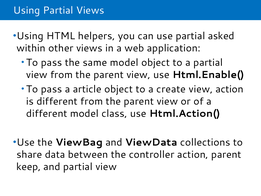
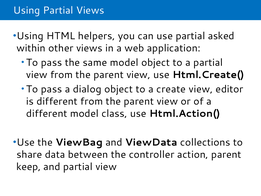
Html.Enable(: Html.Enable( -> Html.Create( (208, 75)
article: article -> dialog (87, 89)
view action: action -> editor (229, 89)
